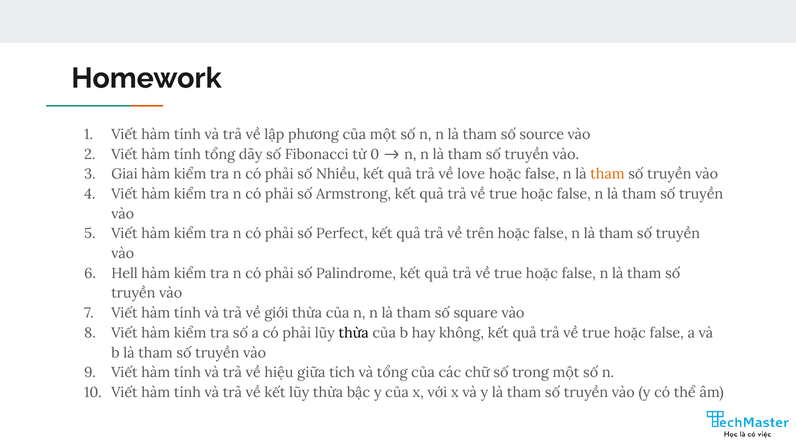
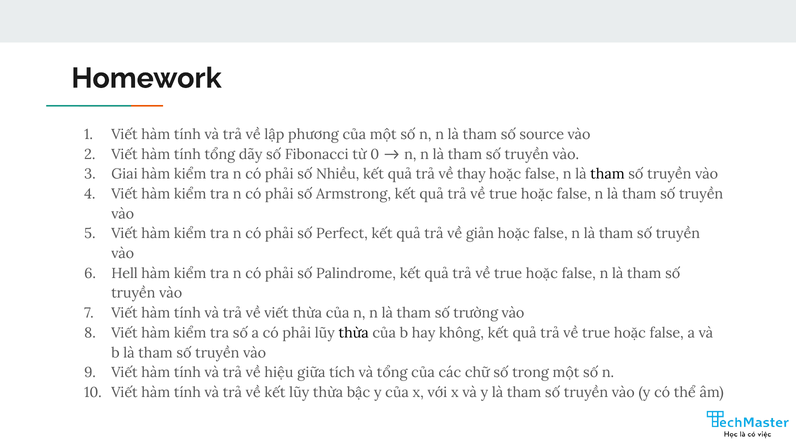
love: love -> thay (471, 174)
tham colour: orange -> black (607, 174)
trên: trên -> giản (480, 234)
về giới: giới -> viết (276, 313)
square: square -> trường (476, 313)
